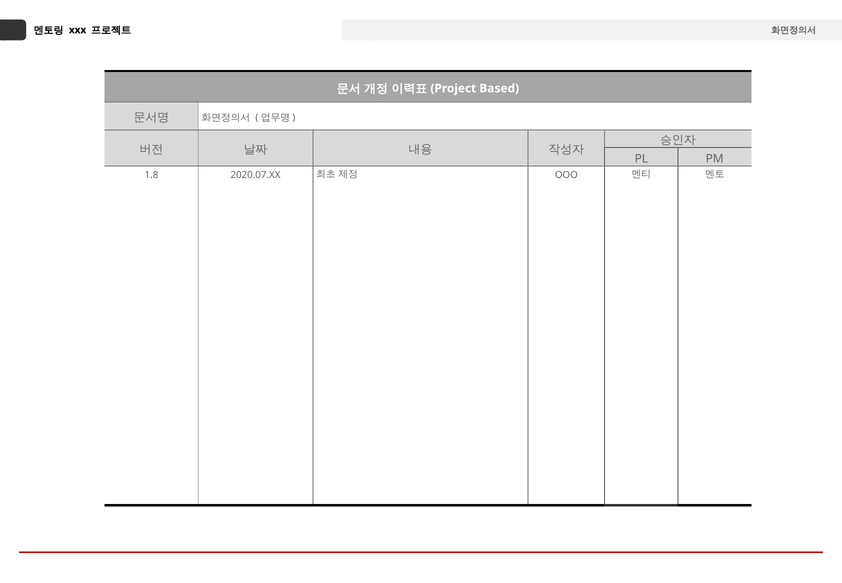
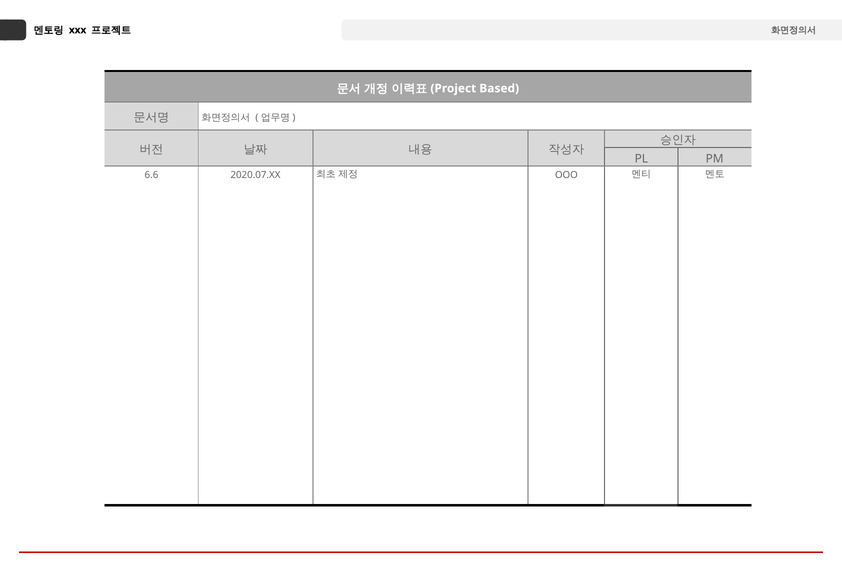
1.8: 1.8 -> 6.6 (151, 175)
